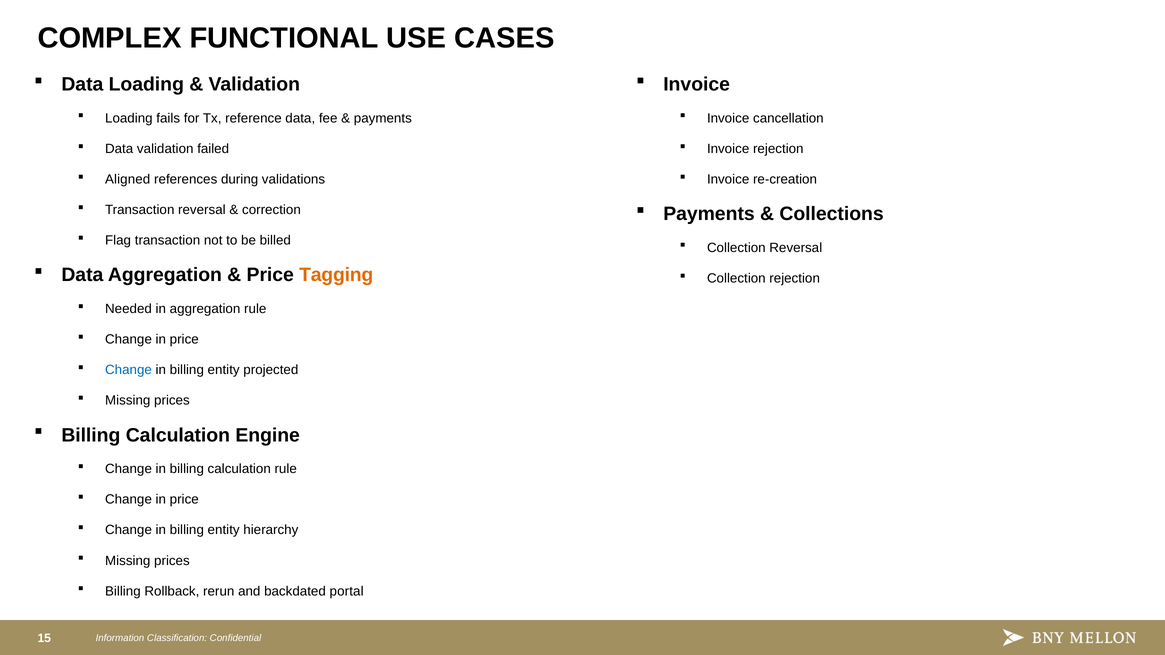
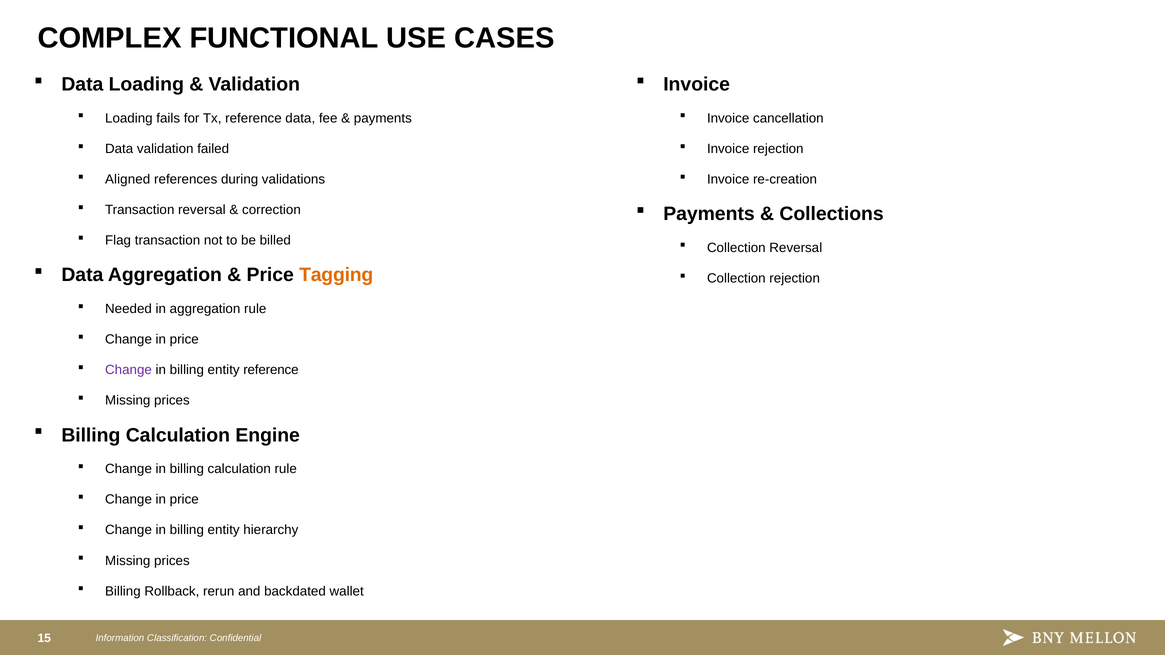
Change colour: blue -> purple (128, 370)
entity projected: projected -> reference (271, 370)
portal: portal -> wallet (347, 591)
